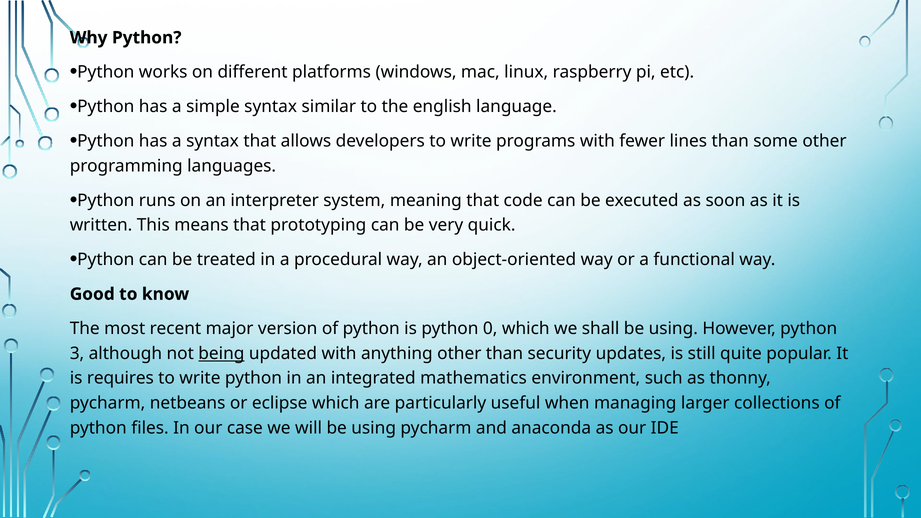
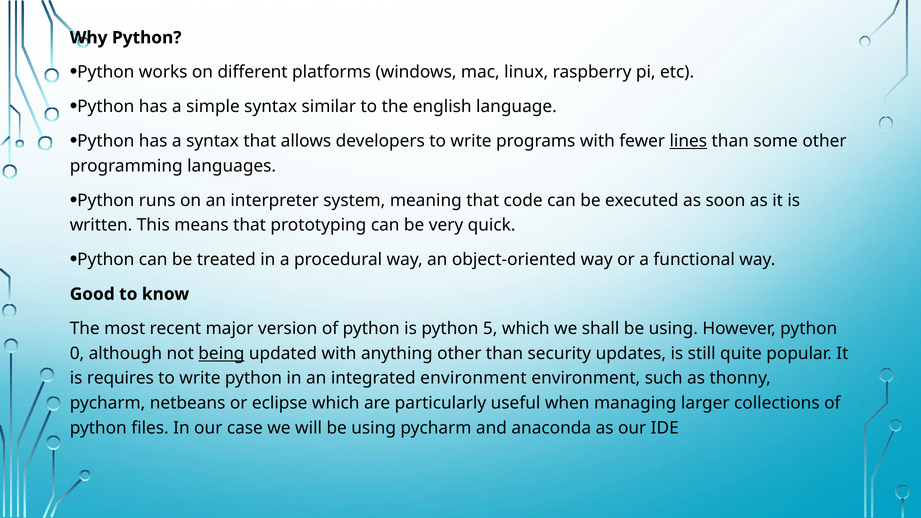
lines underline: none -> present (688, 141)
0: 0 -> 5 (490, 329)
3: 3 -> 0 (77, 353)
integrated mathematics: mathematics -> environment (473, 378)
